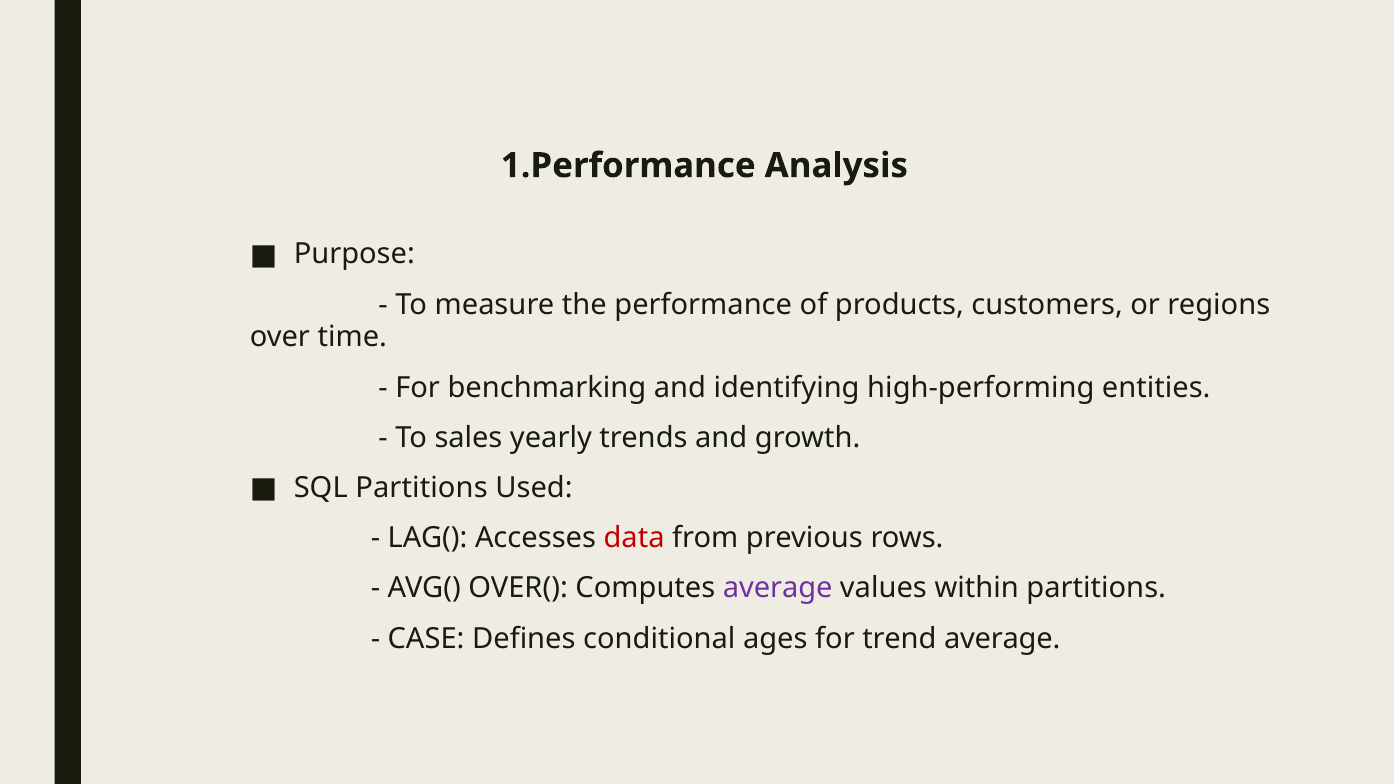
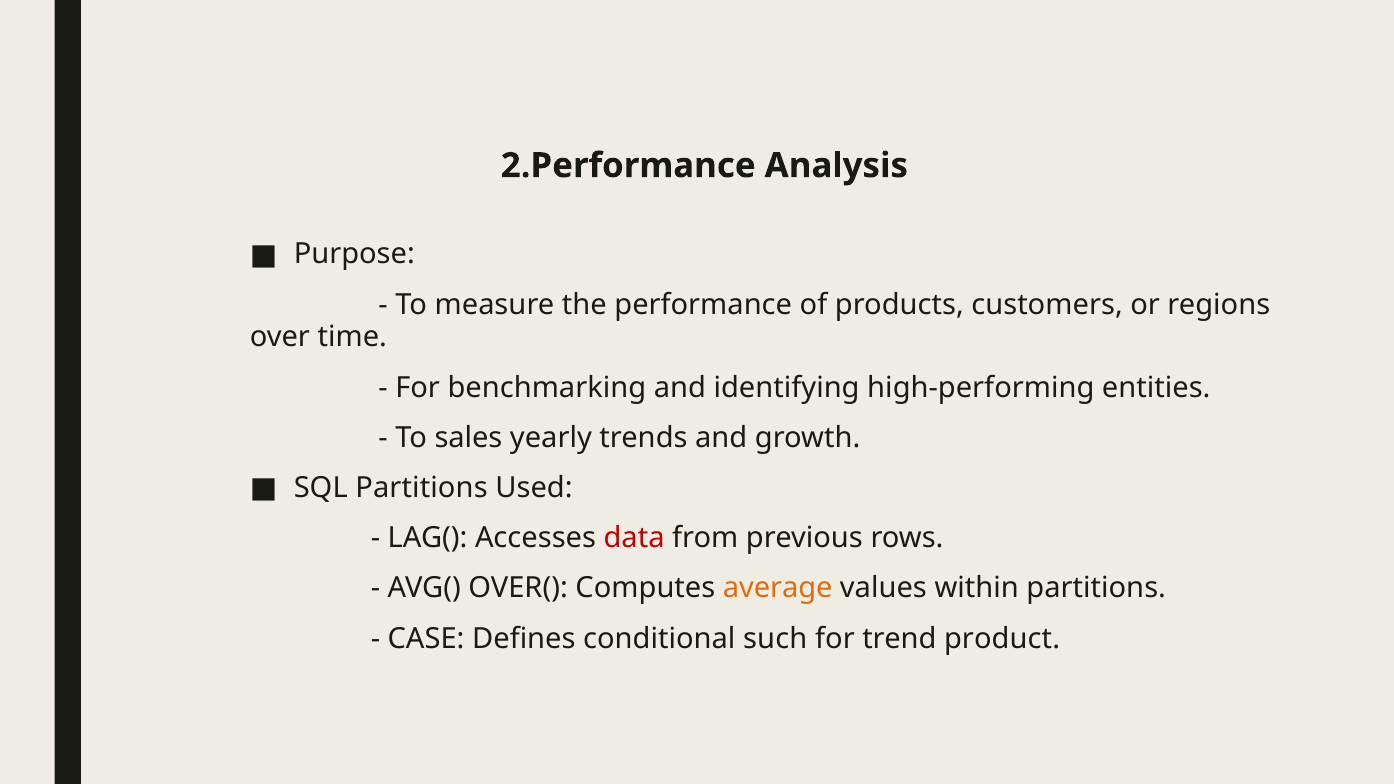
1.Performance: 1.Performance -> 2.Performance (628, 166)
average colour: purple -> orange (778, 588)
ages: ages -> such (775, 639)
trend average: average -> product (1002, 639)
